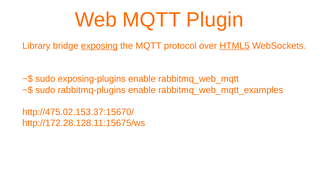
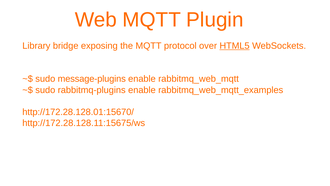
exposing underline: present -> none (99, 46)
exposing-plugins: exposing-plugins -> message-plugins (92, 79)
http://475.02.153.37:15670/: http://475.02.153.37:15670/ -> http://172.28.128.01:15670/ (78, 112)
